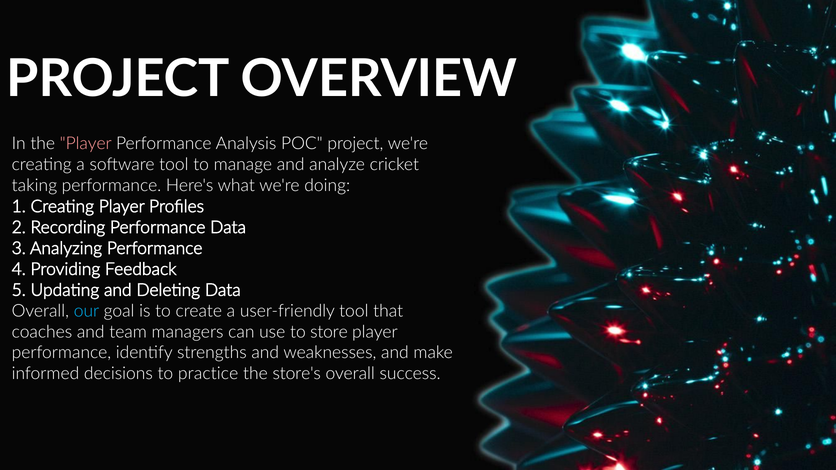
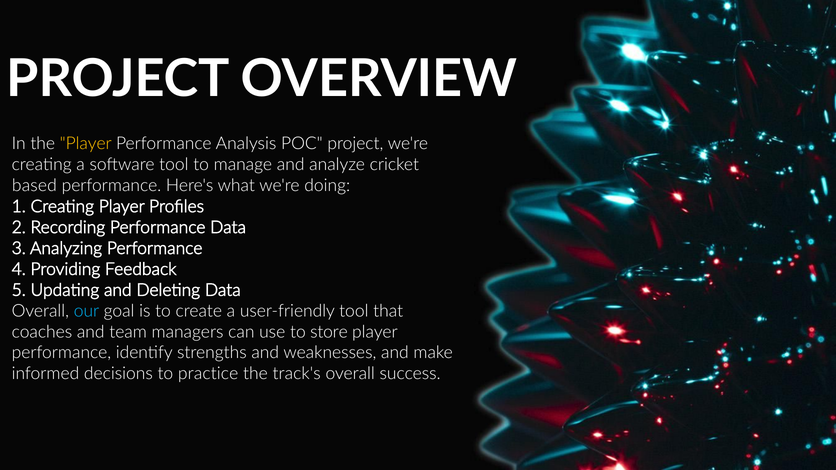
Player colour: pink -> yellow (86, 144)
taking: taking -> based (34, 186)
store's: store's -> track's (297, 374)
